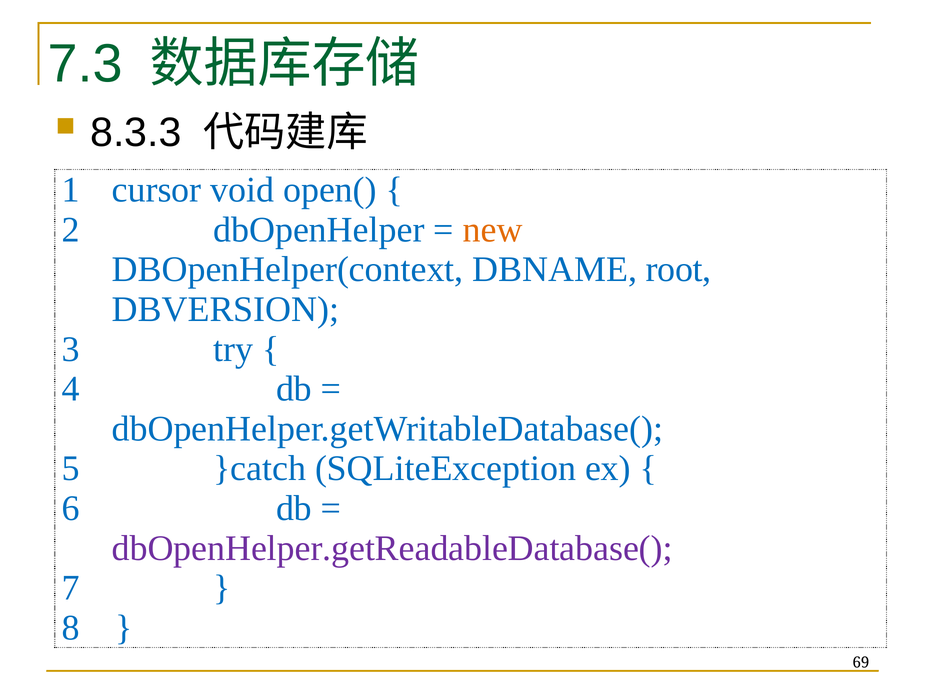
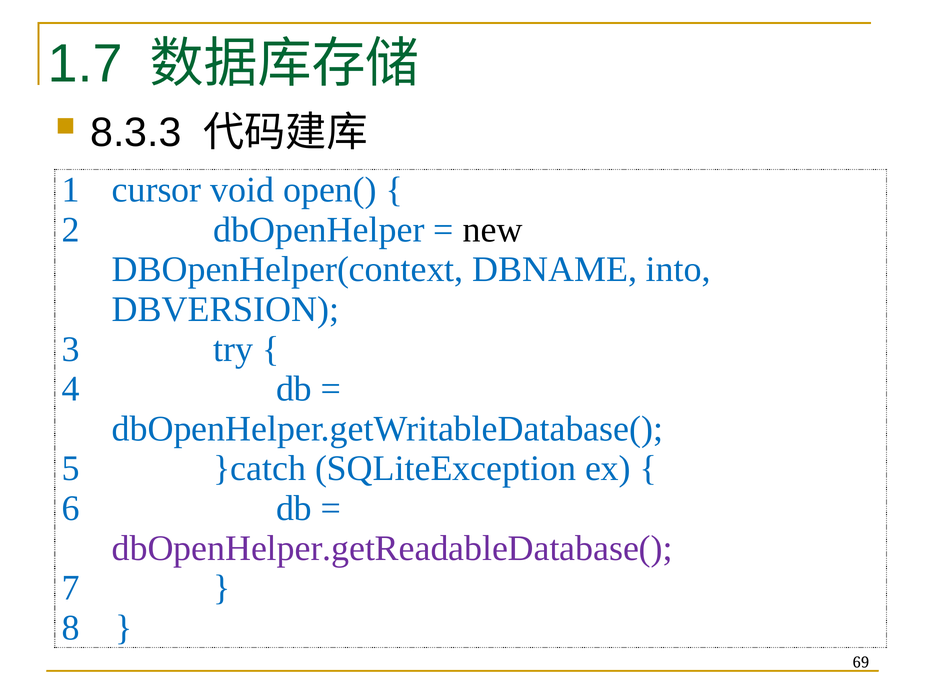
7.3: 7.3 -> 1.7 (85, 64)
new colour: orange -> black (493, 230)
root: root -> into (678, 269)
